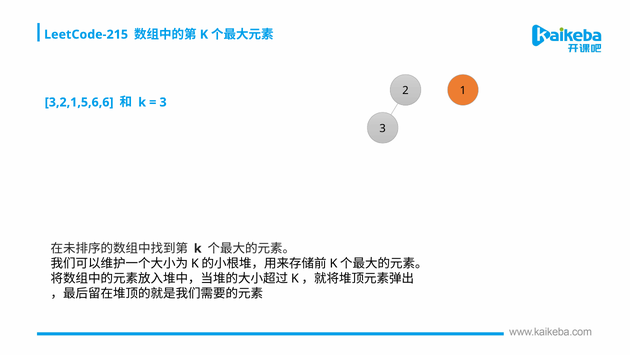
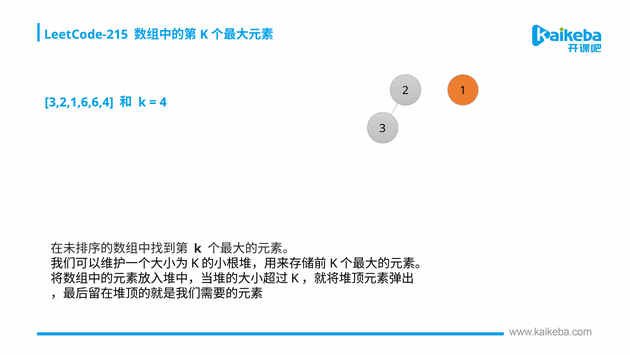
3,2,1,5,6,6: 3,2,1,5,6,6 -> 3,2,1,6,6,4 (79, 102)
3: 3 -> 4 (163, 102)
